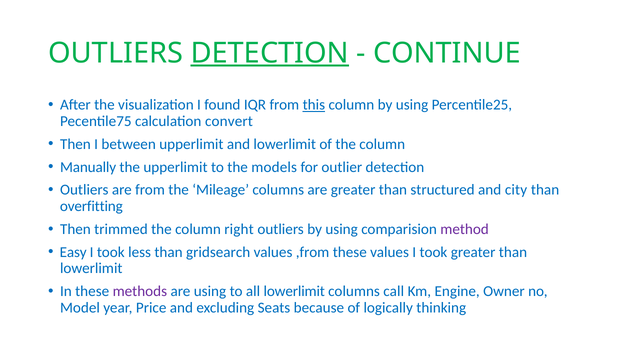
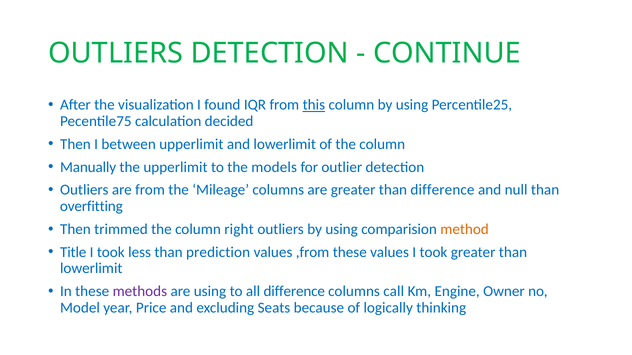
DETECTION underline: present -> none (270, 53)
convert: convert -> decided (229, 121)
than structured: structured -> difference (442, 190)
city: city -> null (516, 190)
method colour: purple -> orange (465, 230)
Easy: Easy -> Title (73, 252)
gridsearch: gridsearch -> prediction (218, 252)
all lowerlimit: lowerlimit -> difference (294, 292)
